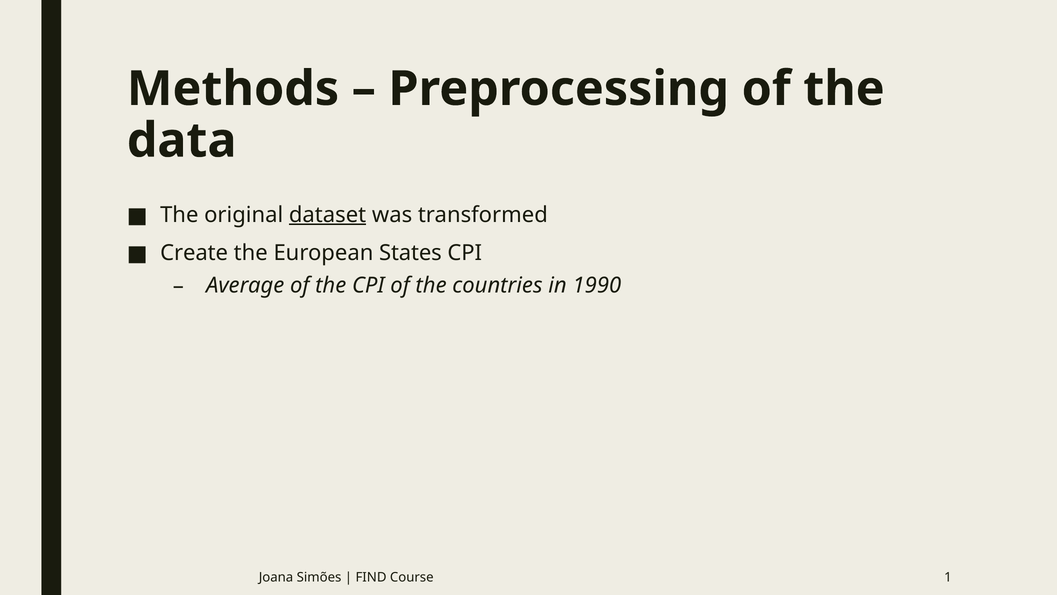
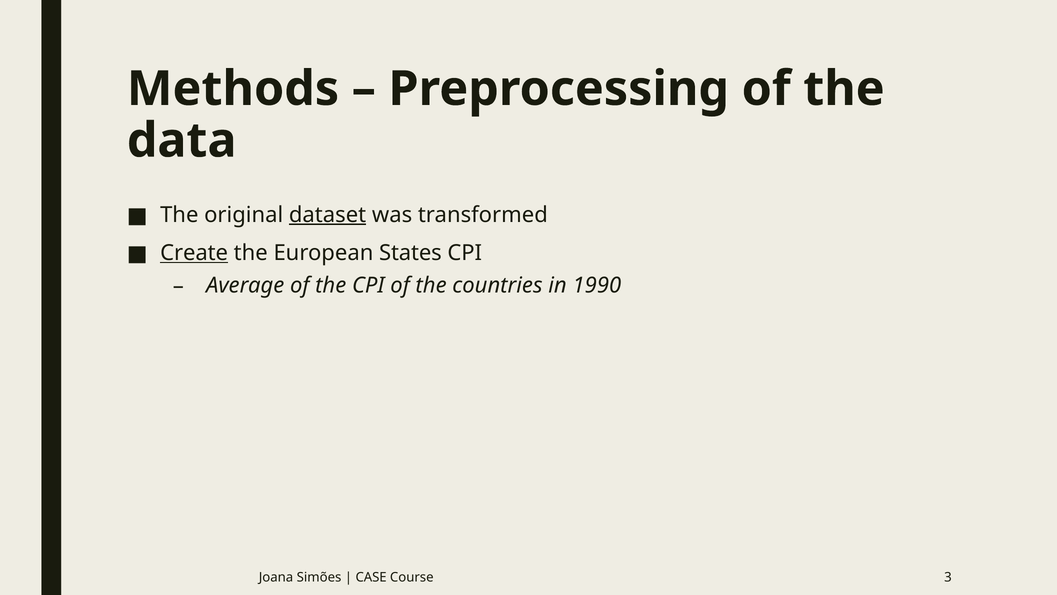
Create underline: none -> present (194, 253)
FIND: FIND -> CASE (371, 577)
1: 1 -> 3 (948, 577)
